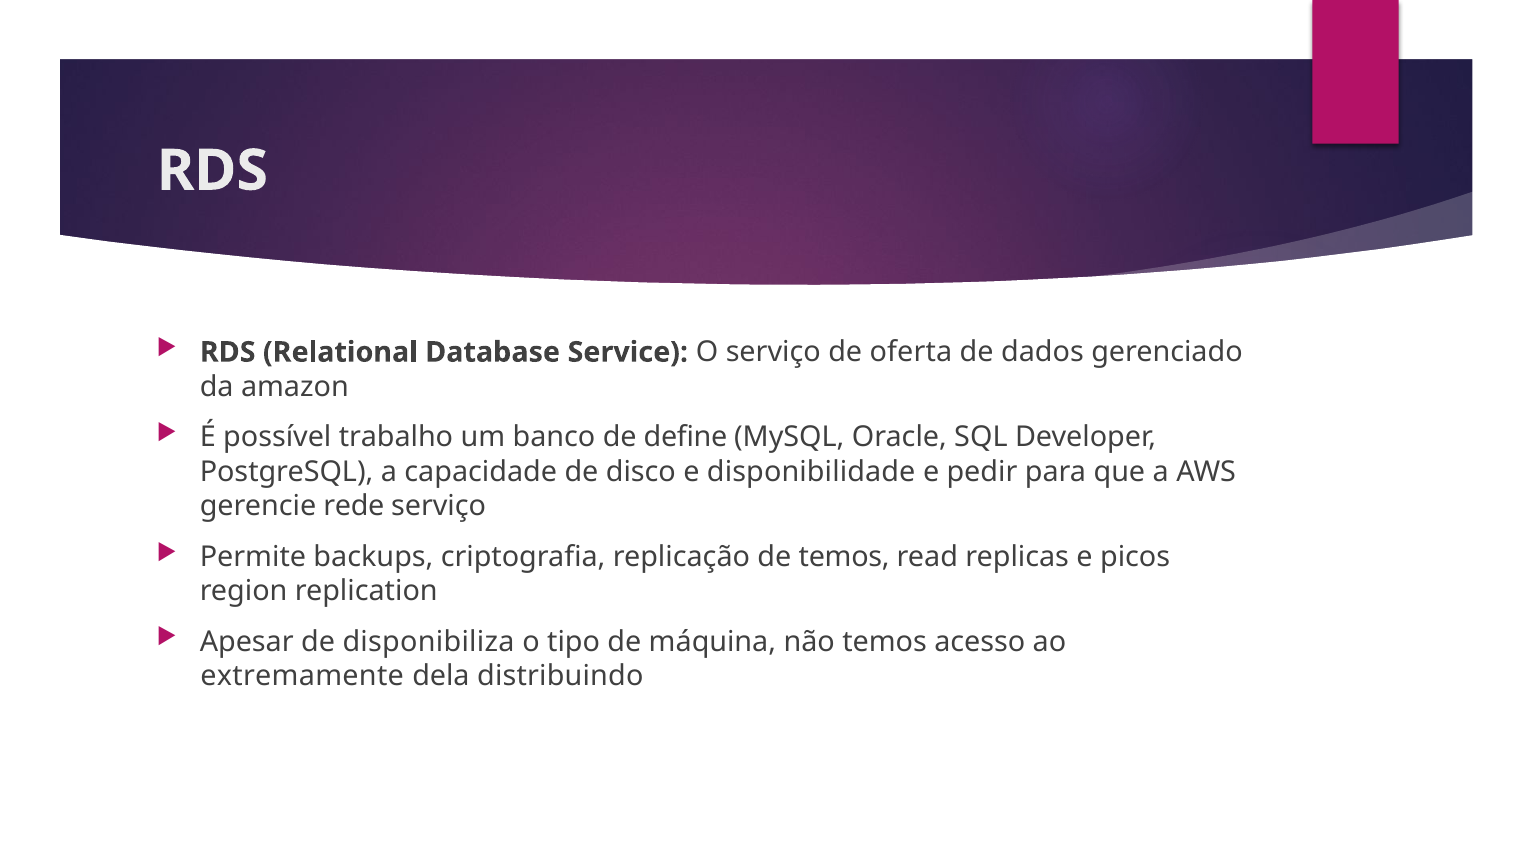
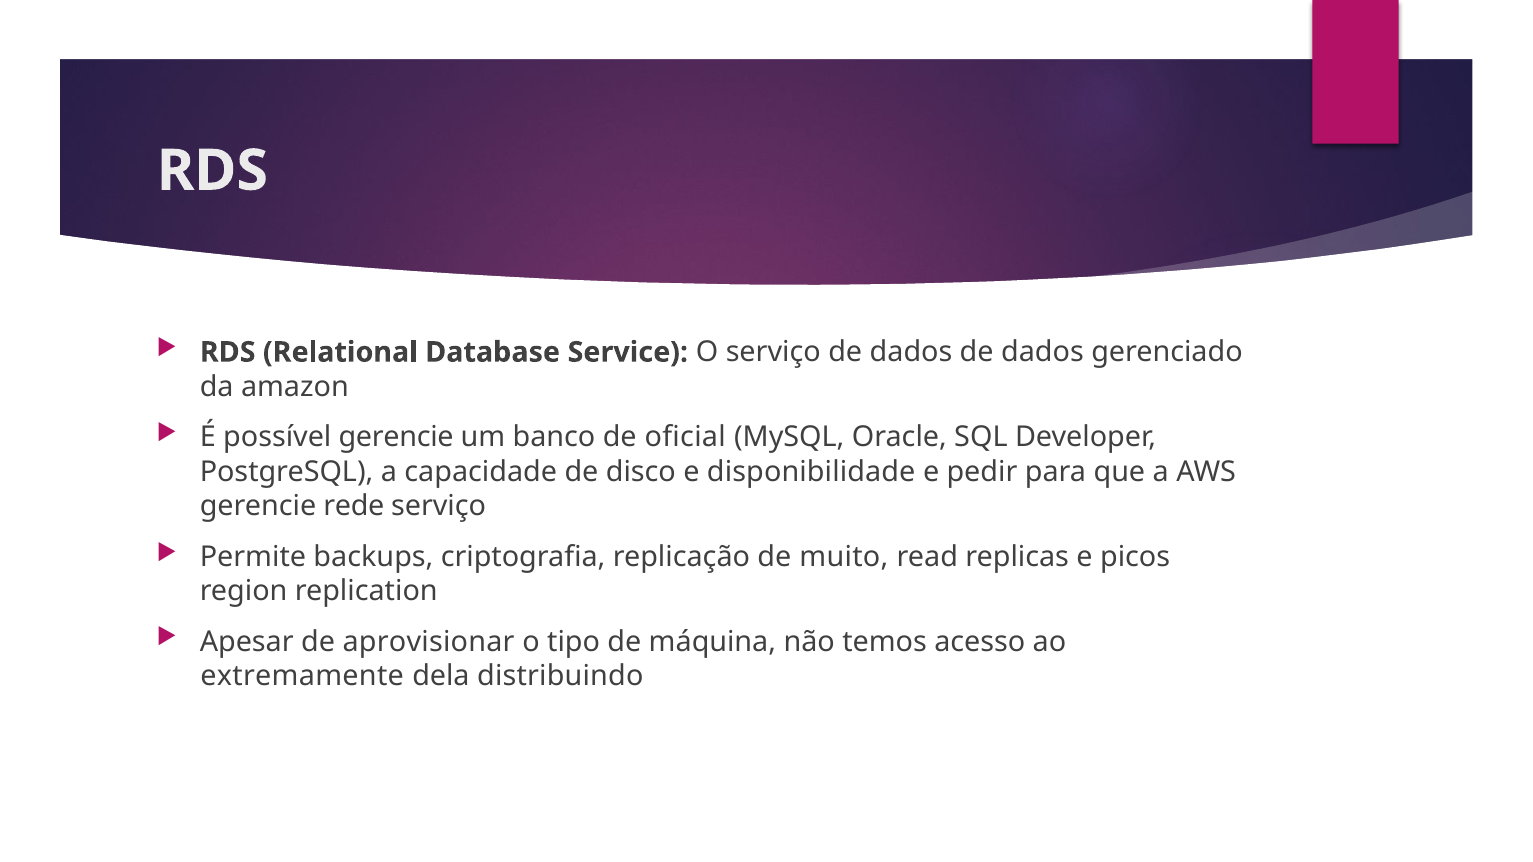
serviço de oferta: oferta -> dados (911, 352)
possível trabalho: trabalho -> gerencie (396, 437)
define: define -> oficial (685, 437)
de temos: temos -> muito (844, 557)
disponibiliza: disponibiliza -> aprovisionar (429, 642)
